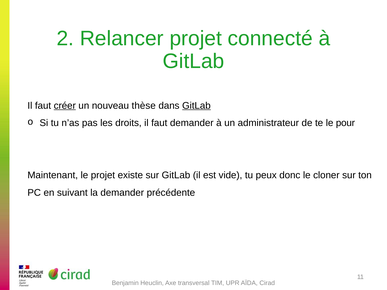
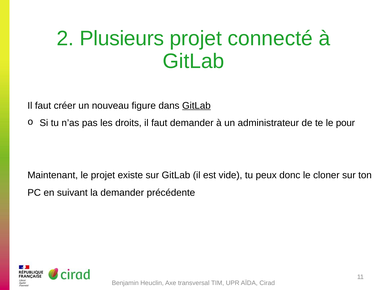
Relancer: Relancer -> Plusieurs (122, 39)
créer underline: present -> none (65, 106)
thèse: thèse -> figure (144, 106)
